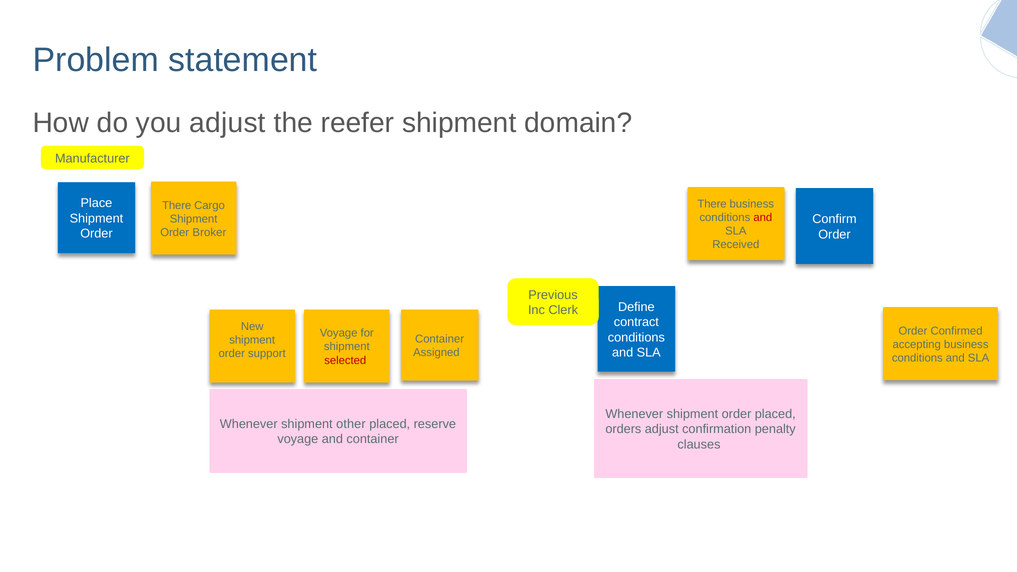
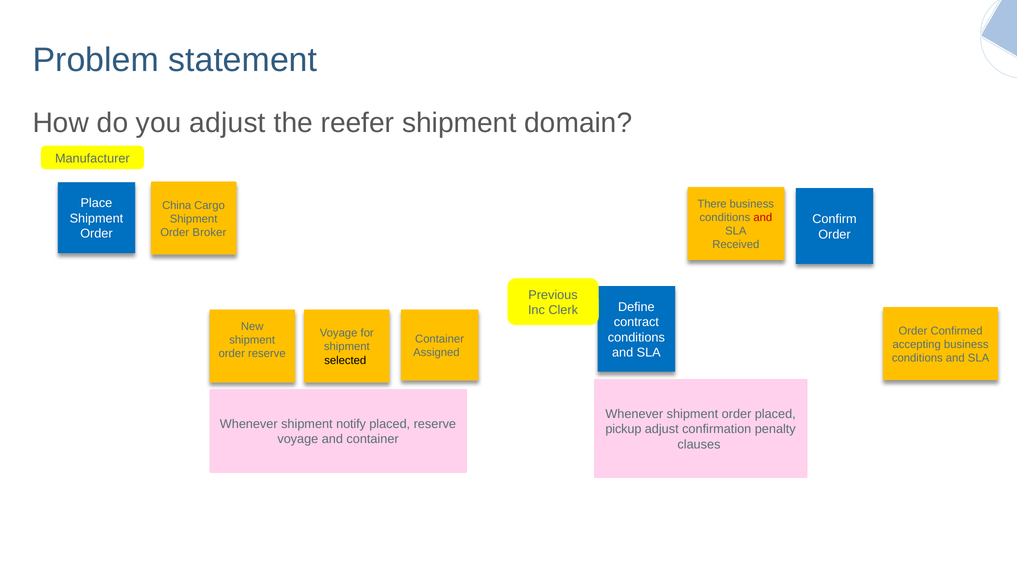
There: There -> China (177, 205)
order support: support -> reserve (267, 354)
selected colour: red -> black (345, 360)
other: other -> notify (351, 424)
orders: orders -> pickup (623, 429)
